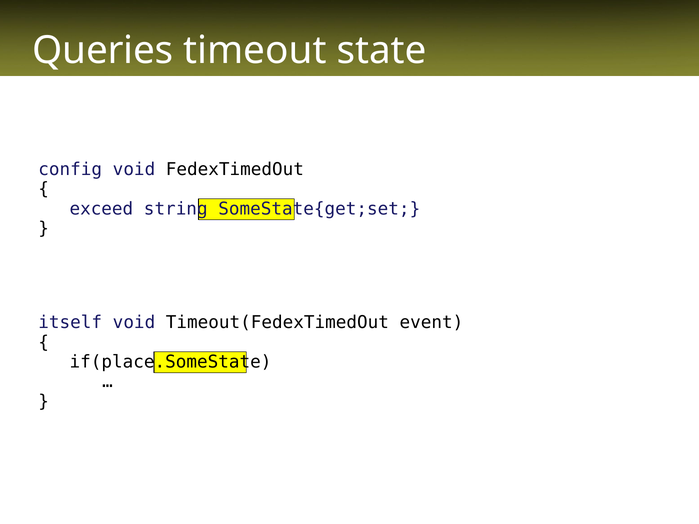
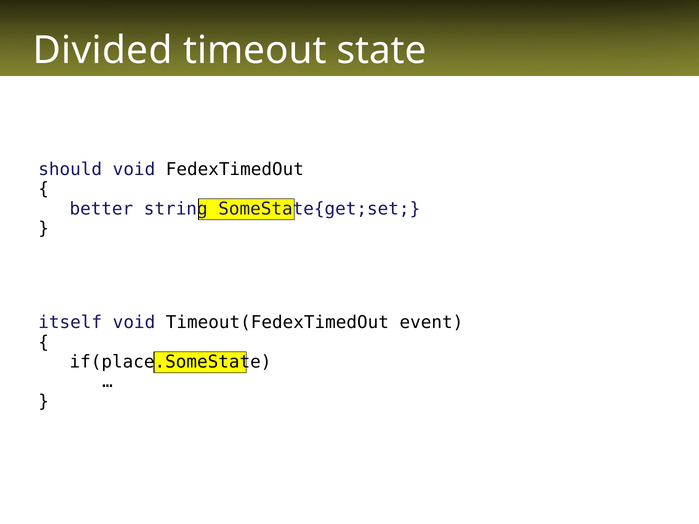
Queries: Queries -> Divided (103, 51)
config: config -> should (70, 169)
exceed: exceed -> better (101, 209)
